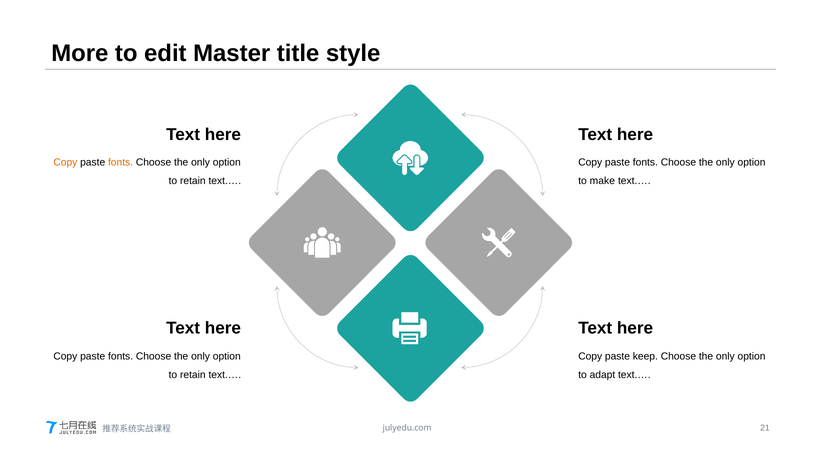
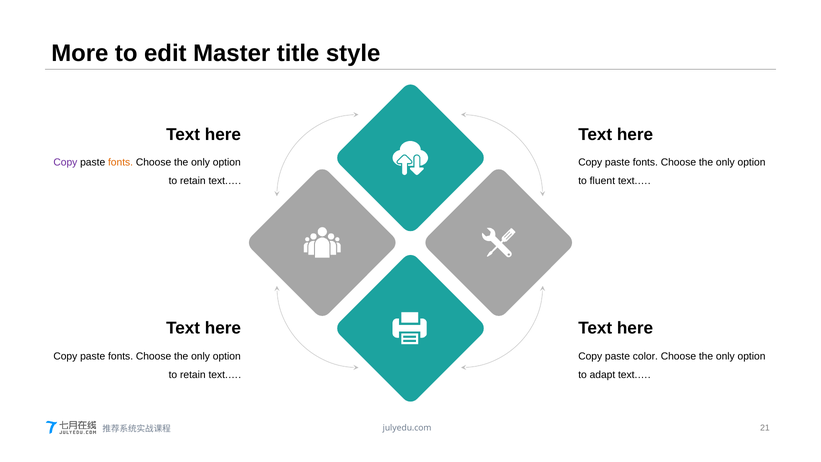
Copy colour: orange -> purple (65, 162)
make: make -> fluent (602, 181)
keep: keep -> color (645, 356)
